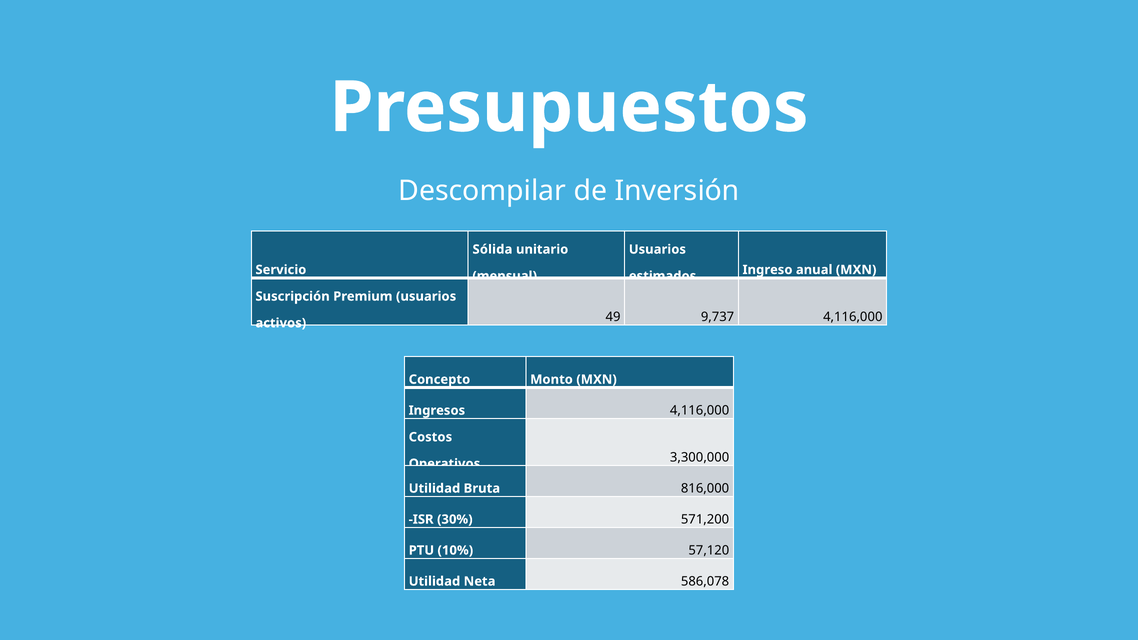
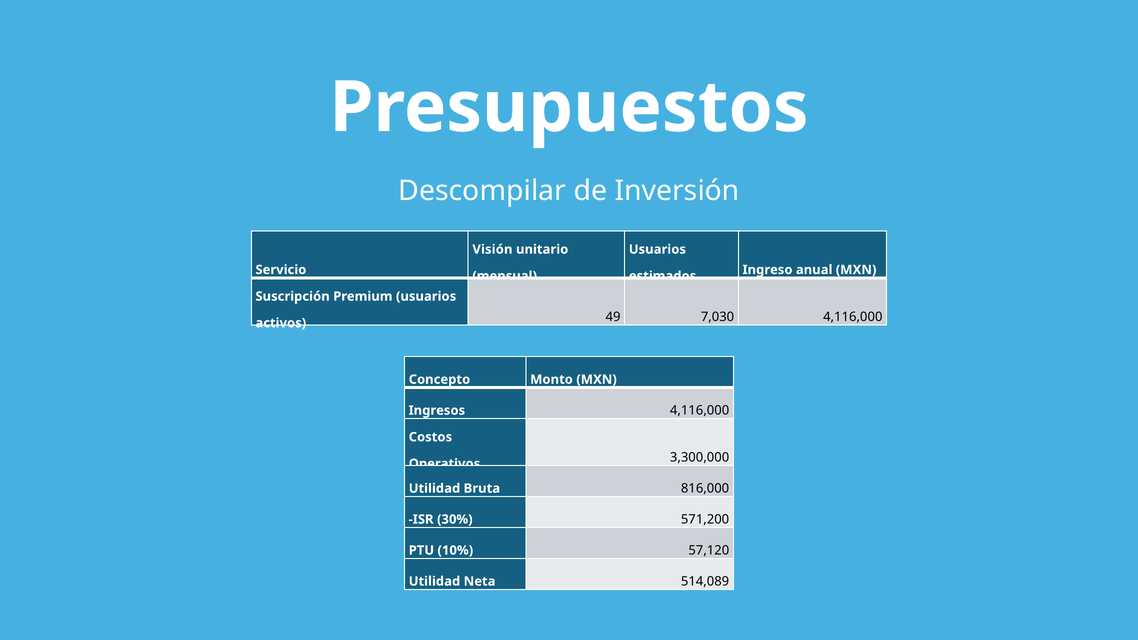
Sólida: Sólida -> Visión (492, 249)
9,737: 9,737 -> 7,030 (718, 317)
586,078: 586,078 -> 514,089 (705, 581)
